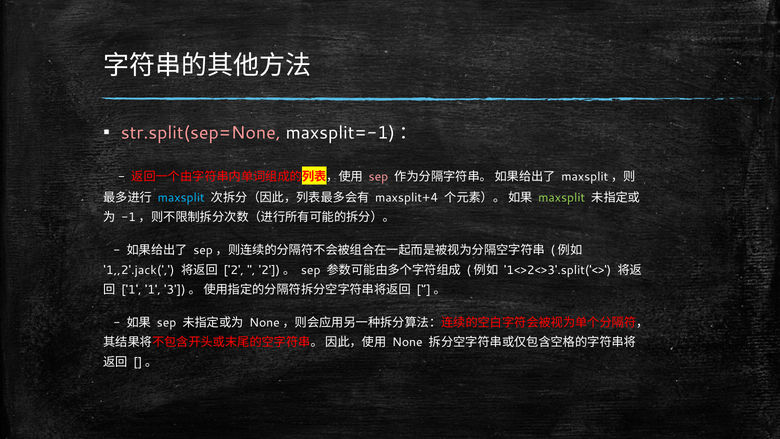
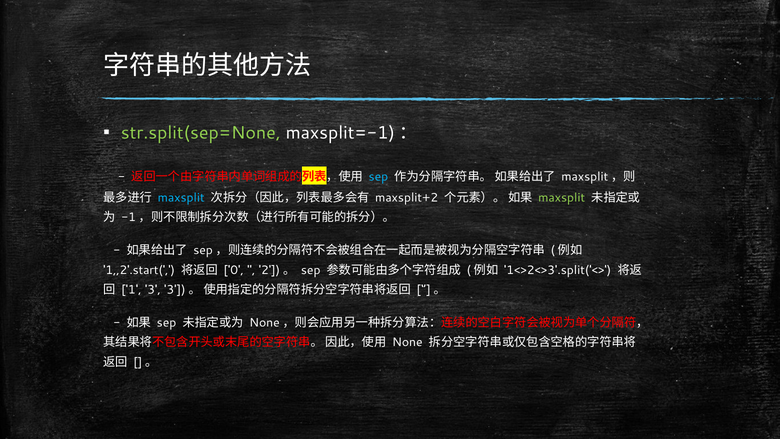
str.split(sep=None colour: pink -> light green (201, 133)
sep colour: pink -> light blue (378, 177)
maxsplit+4: maxsplit+4 -> maxsplit+2 (407, 198)
1,,2'.jack(: 1,,2'.jack( -> 1,,2'.start( (139, 270)
2: 2 -> 0 (234, 270)
1 1: 1 -> 3 (153, 290)
